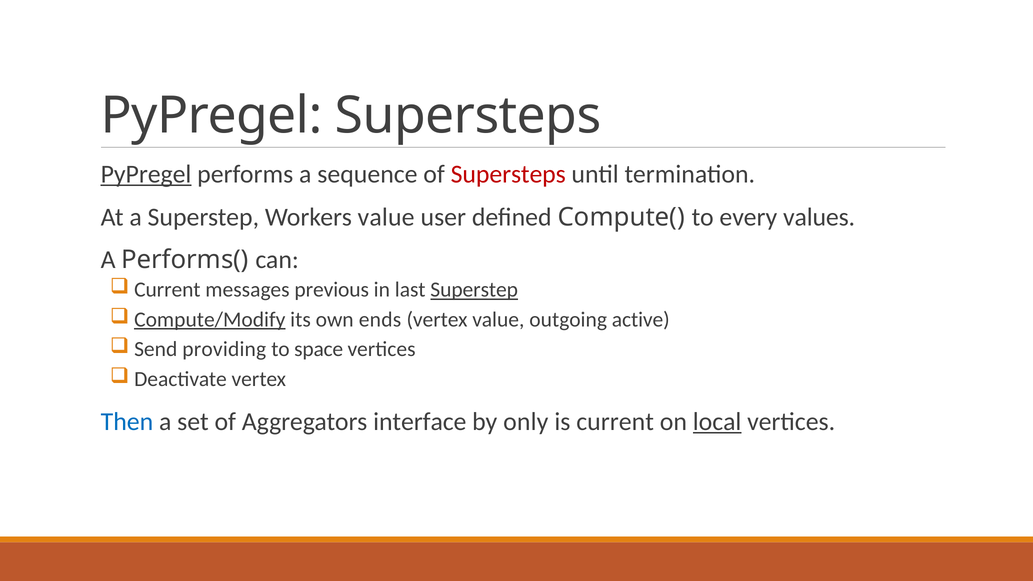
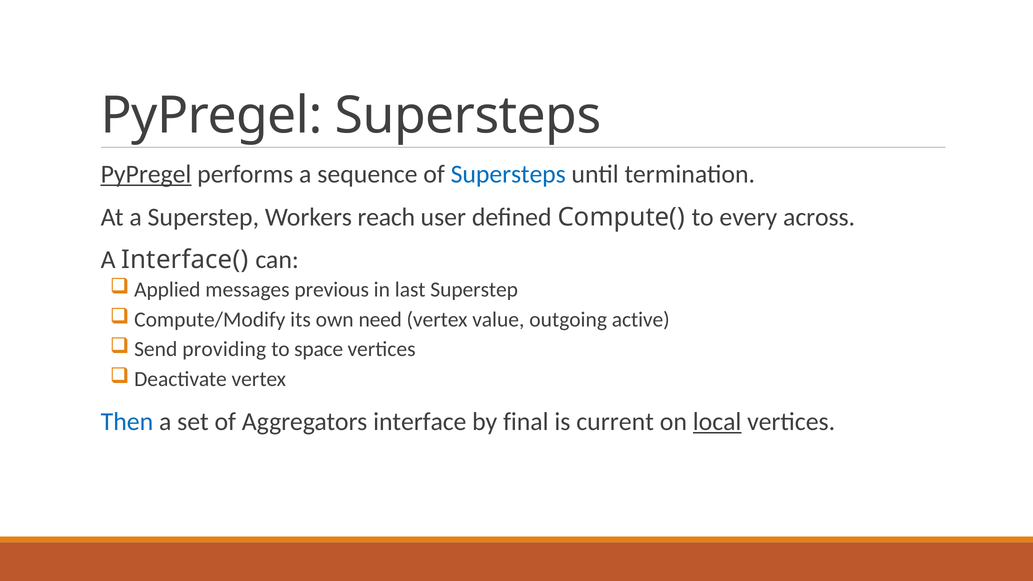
Supersteps colour: red -> blue (508, 174)
Workers value: value -> reach (386, 217)
values: values -> across (819, 217)
Performs(: Performs( -> Interface( (185, 260)
Current: Current -> Applied (167, 290)
Superstep underline: present -> none (474, 290)
Compute/Modify underline: present -> none (210, 320)
ends: ends -> need (380, 320)
only: only -> final (526, 422)
